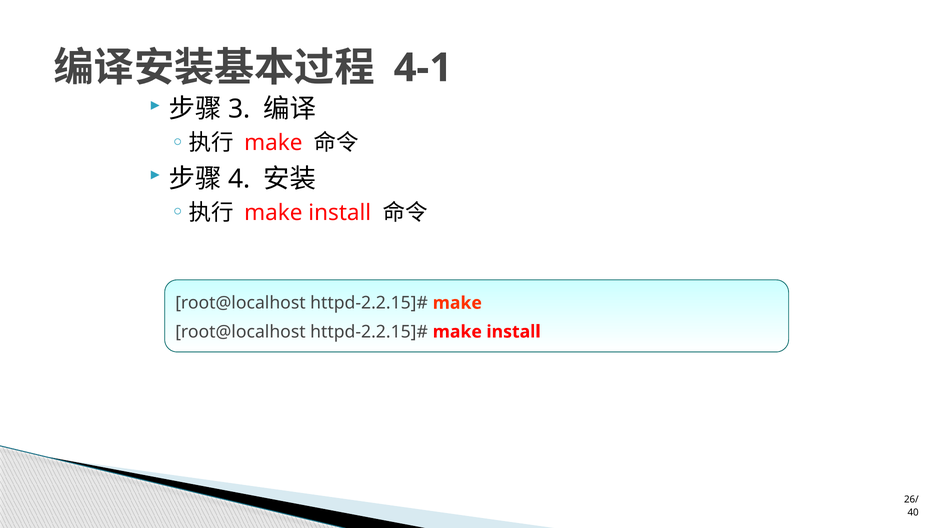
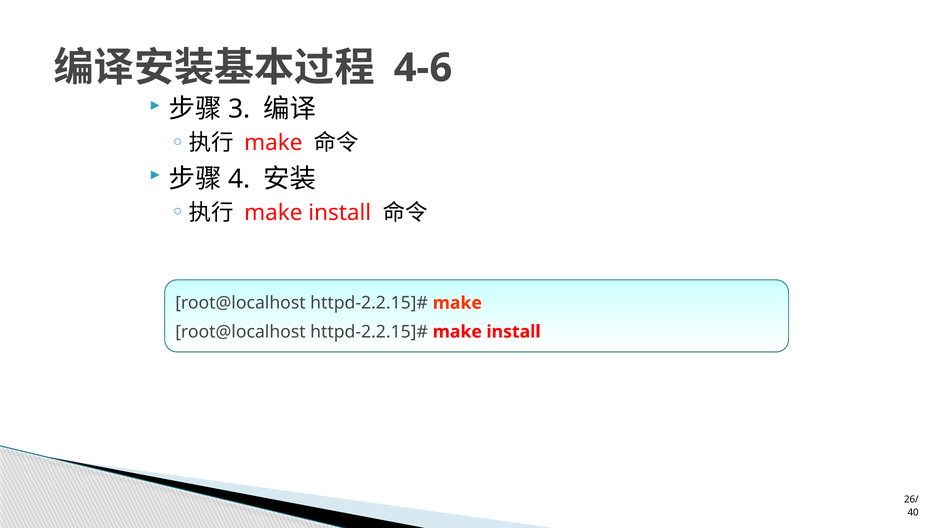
4-1: 4-1 -> 4-6 (423, 68)
